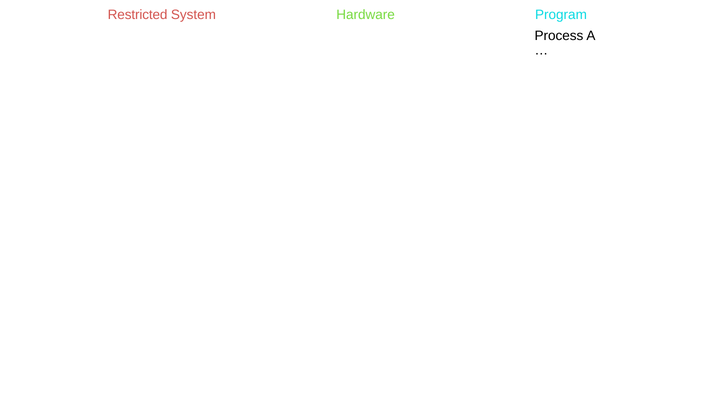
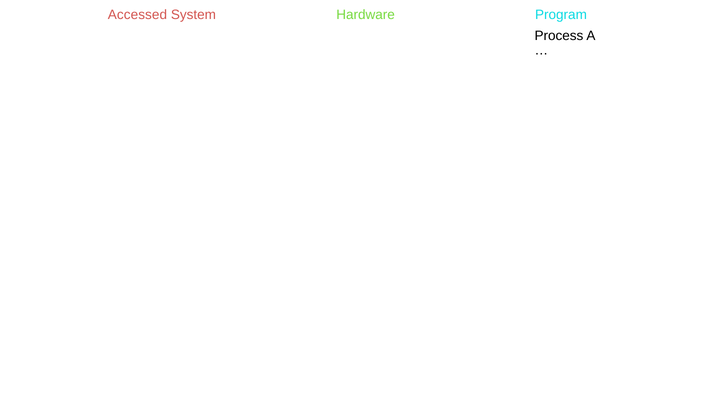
Restricted: Restricted -> Accessed (137, 15)
